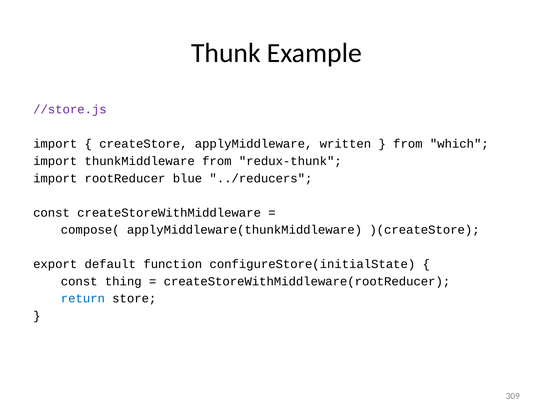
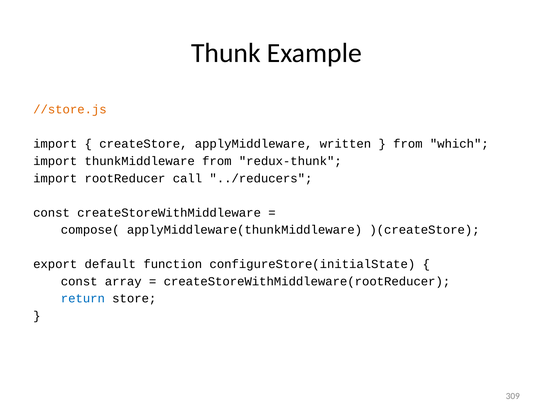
//store.js colour: purple -> orange (70, 109)
blue: blue -> call (187, 178)
thing: thing -> array (123, 281)
